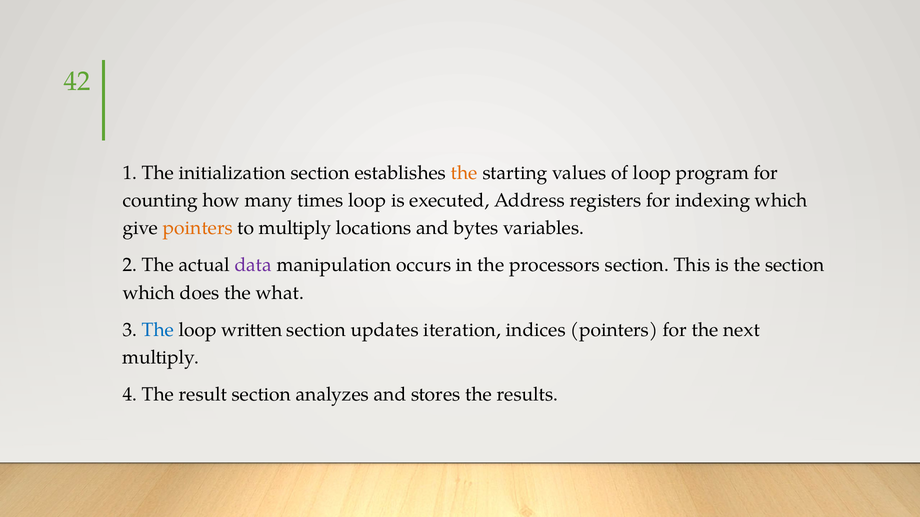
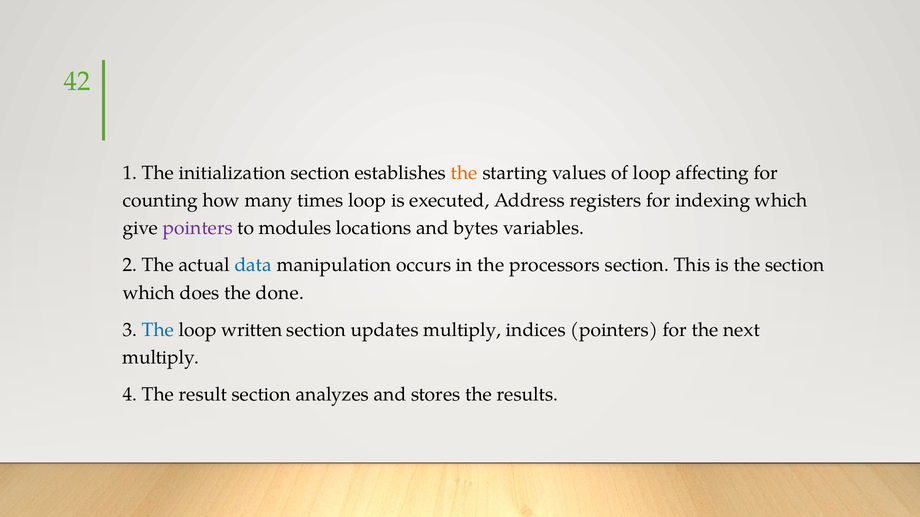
program: program -> affecting (712, 173)
pointers colour: orange -> purple (198, 228)
to multiply: multiply -> modules (295, 228)
data colour: purple -> blue (253, 265)
what: what -> done (280, 293)
updates iteration: iteration -> multiply (462, 330)
